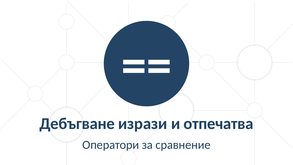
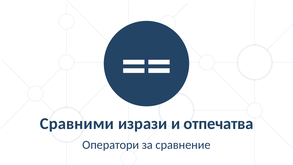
Дебъгване: Дебъгване -> Сравними (77, 123)
